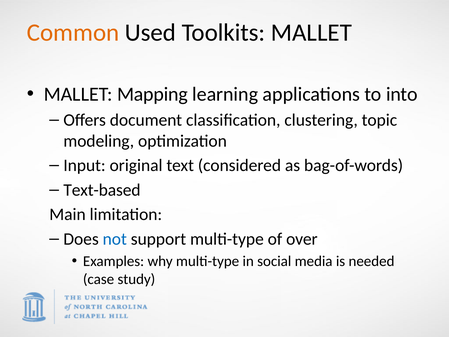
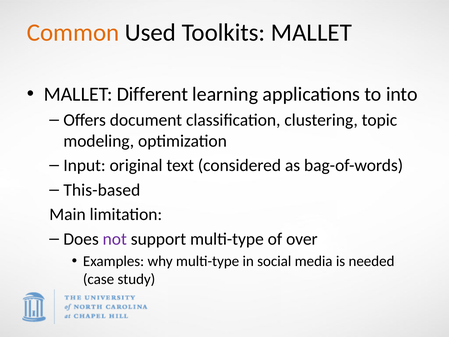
Mapping: Mapping -> Different (152, 94)
Text-based: Text-based -> This-based (102, 190)
not colour: blue -> purple (115, 239)
